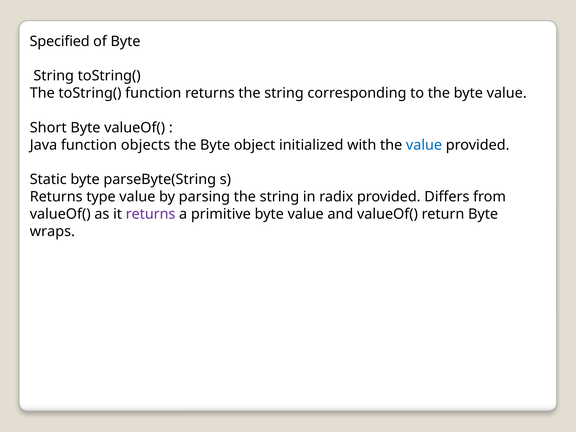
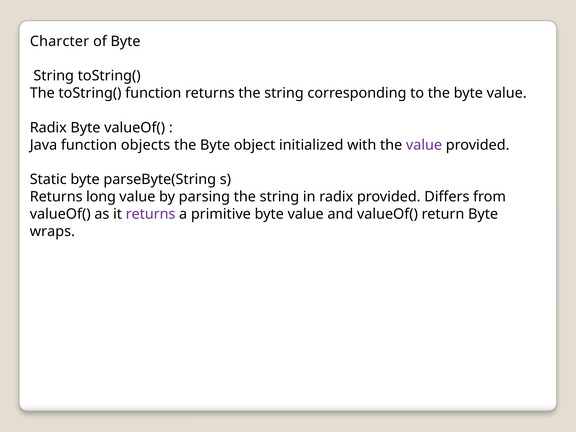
Specified: Specified -> Charcter (60, 41)
Short: Short -> Radix (48, 128)
value colour: blue -> purple (424, 145)
type: type -> long (101, 197)
